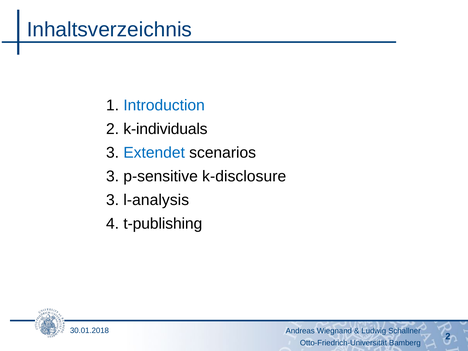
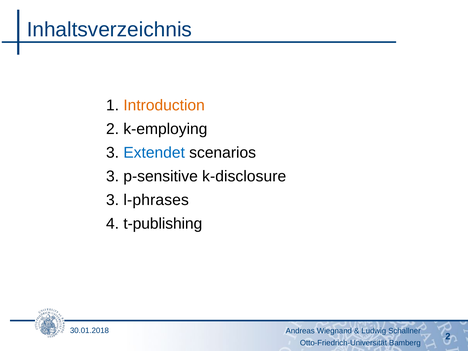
Introduction colour: blue -> orange (164, 105)
k-individuals: k-individuals -> k-employing (165, 129)
l-analysis: l-analysis -> l-phrases (156, 200)
